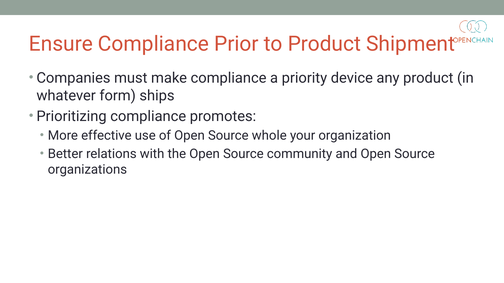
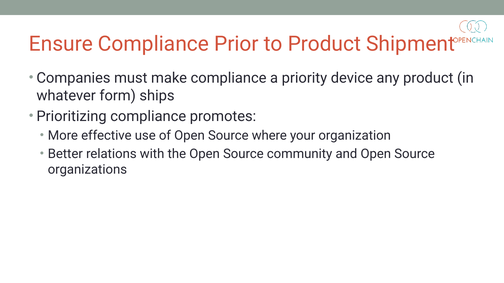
whole: whole -> where (269, 136)
